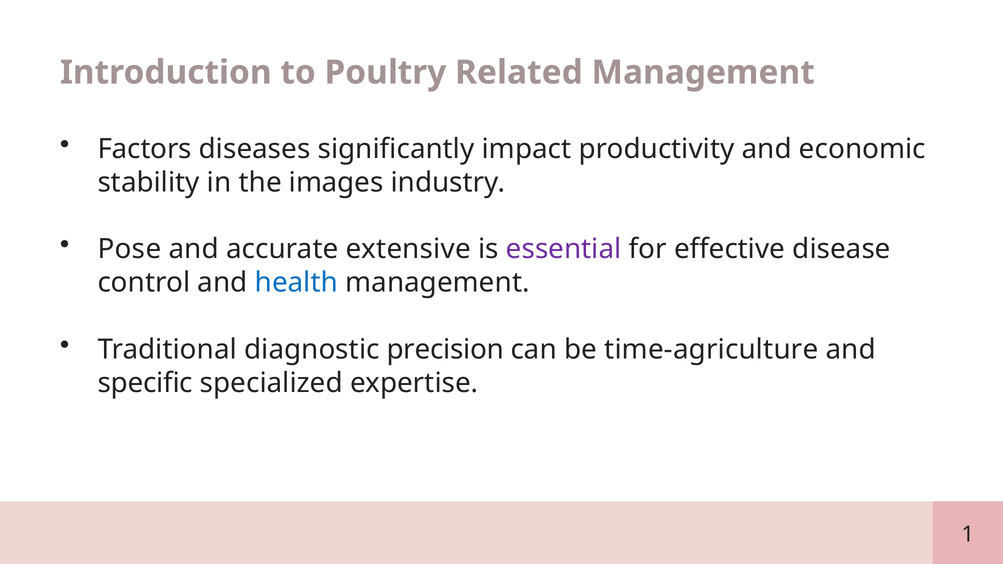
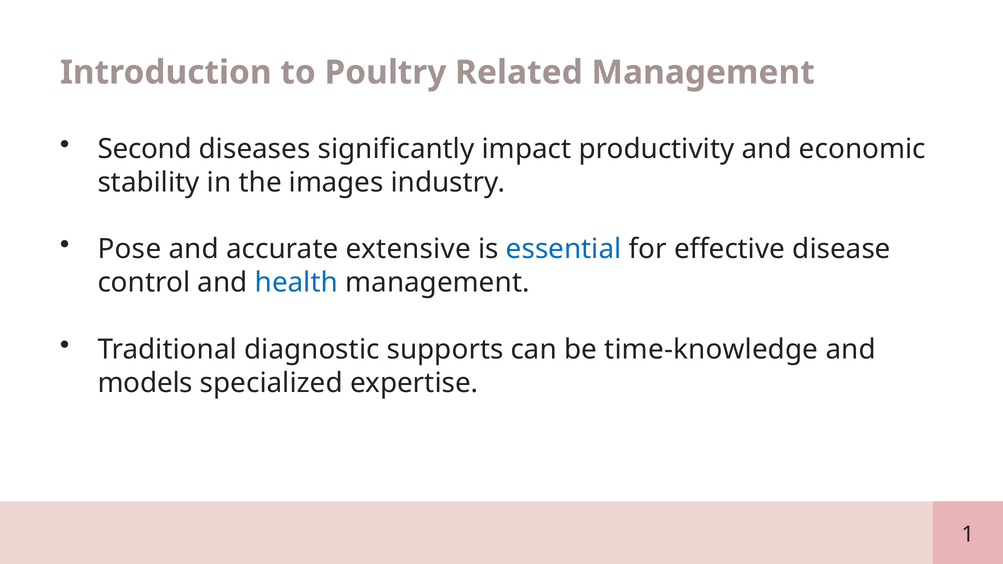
Factors: Factors -> Second (145, 149)
essential colour: purple -> blue (564, 249)
precision: precision -> supports (445, 350)
time-agriculture: time-agriculture -> time-knowledge (711, 350)
specific: specific -> models (145, 383)
